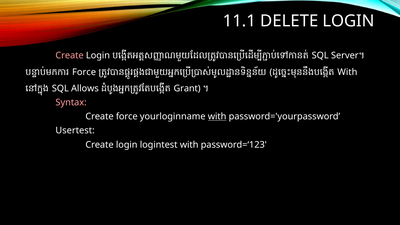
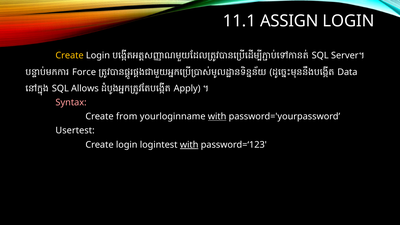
DELETE: DELETE -> ASSIGN (289, 21)
Create colour: pink -> yellow (70, 56)
With: With -> Data (347, 72)
Grant: Grant -> Apply (187, 89)
Create force: force -> from (127, 117)
with underline: none -> present (189, 145)
